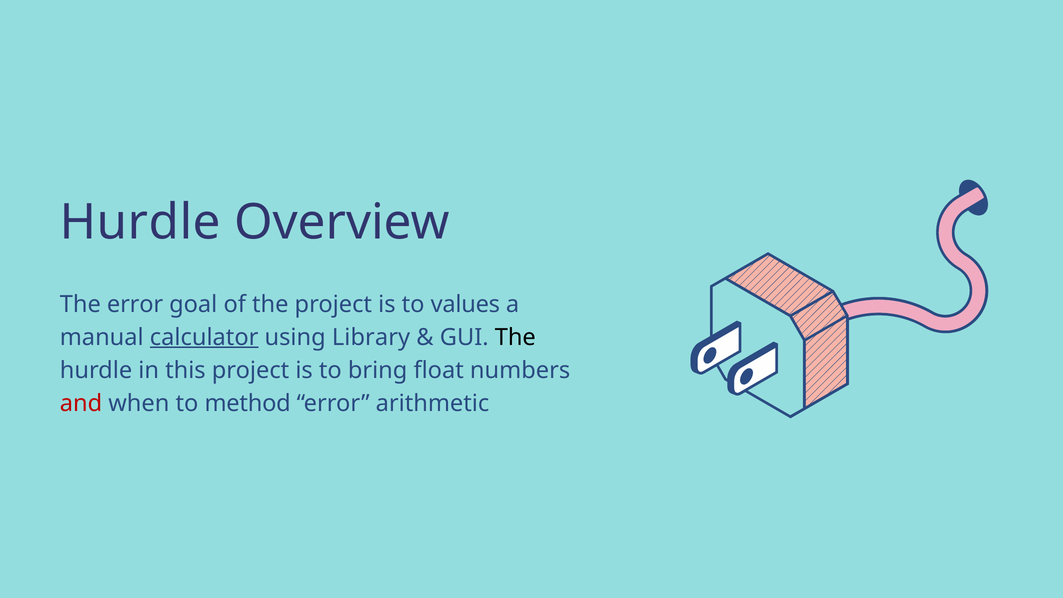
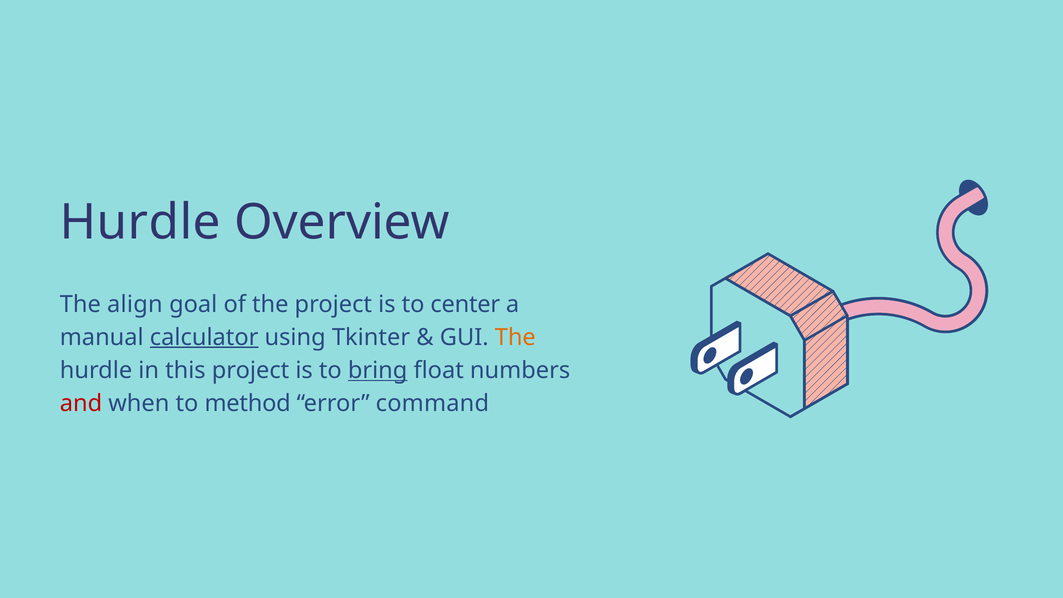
The error: error -> align (135, 304)
values: values -> center (465, 304)
Library: Library -> Tkinter (371, 337)
The colour: black -> orange (515, 337)
bring underline: none -> present (378, 370)
arithmetic: arithmetic -> command (432, 403)
